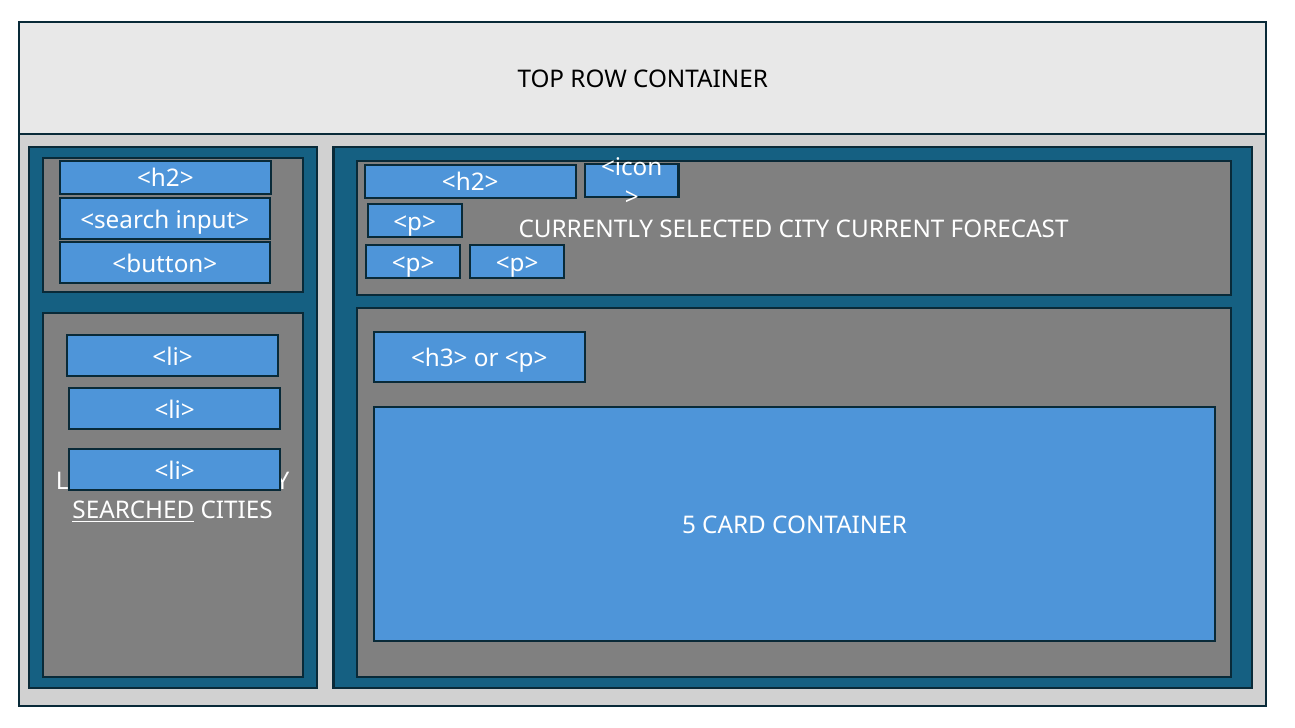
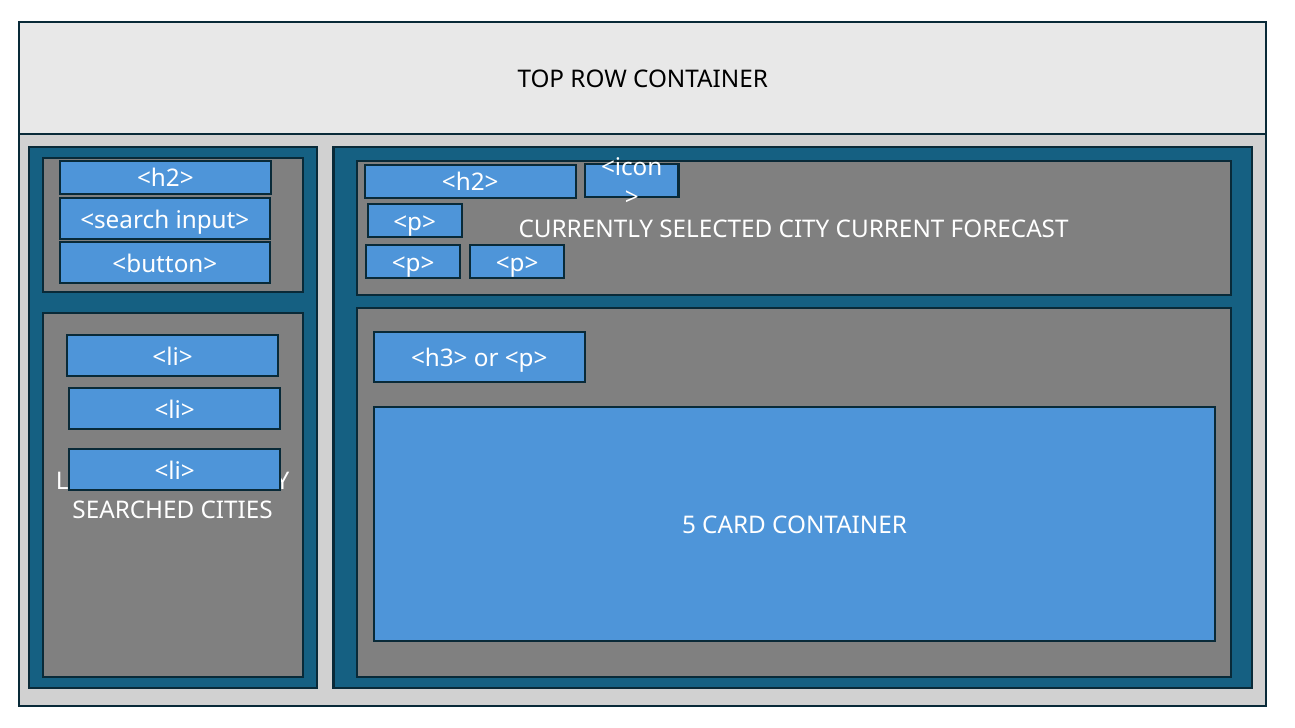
SEARCHED underline: present -> none (133, 511)
